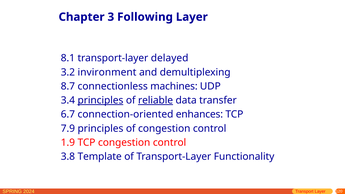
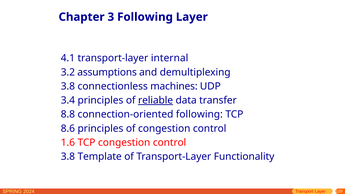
8.1: 8.1 -> 4.1 (68, 58)
delayed: delayed -> internal (170, 58)
invironment: invironment -> assumptions (107, 72)
8.7: 8.7 -> 3.8 (68, 86)
principles underline: present -> none (100, 100)
6.7: 6.7 -> 8.8 (68, 114)
connection-oriented enhances: enhances -> following (199, 114)
7.9: 7.9 -> 8.6 (68, 129)
1.9: 1.9 -> 1.6 (68, 143)
